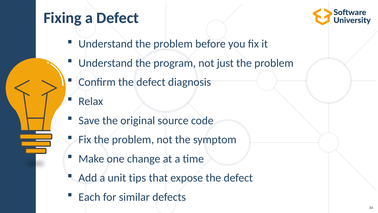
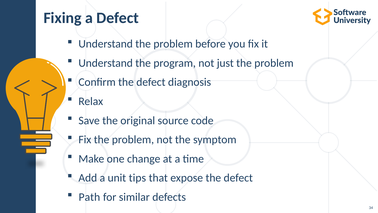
Each: Each -> Path (89, 197)
